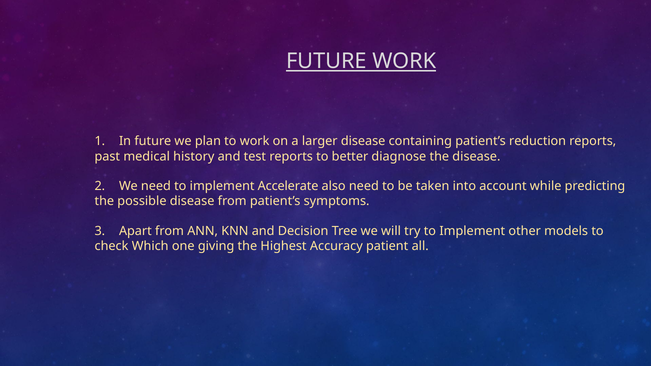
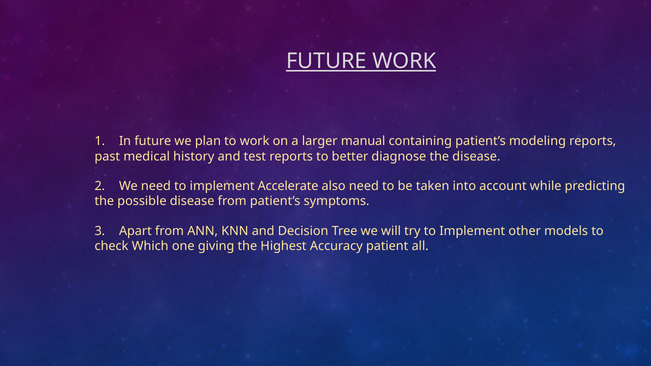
larger disease: disease -> manual (363, 141)
reduction: reduction -> modeling (538, 141)
